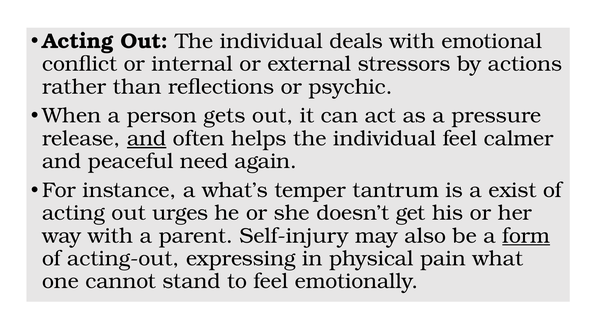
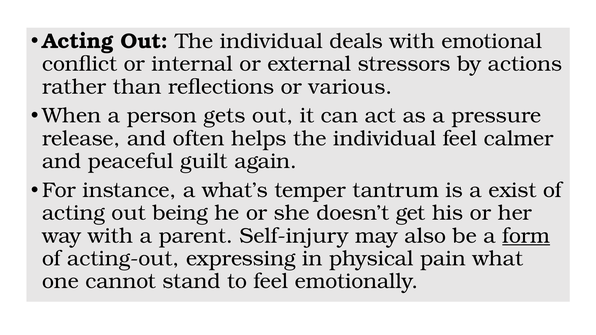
psychic: psychic -> various (350, 87)
and underline: present -> none (147, 139)
need: need -> guilt (204, 161)
urges: urges -> being (180, 213)
